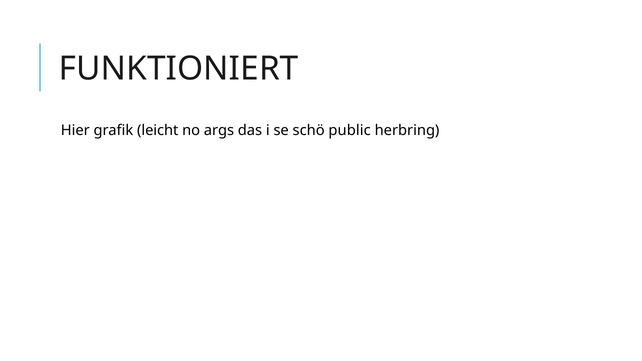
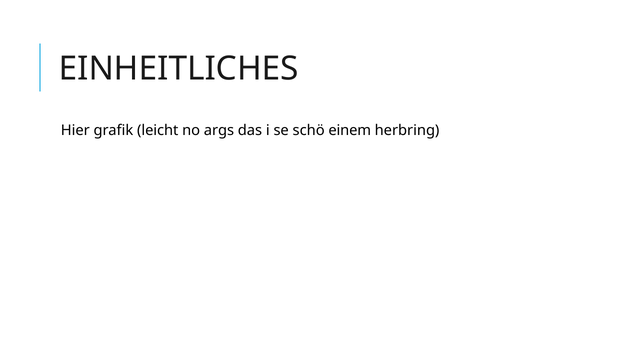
FUNKTIONIERT: FUNKTIONIERT -> EINHEITLICHES (179, 69)
public: public -> einem (350, 131)
